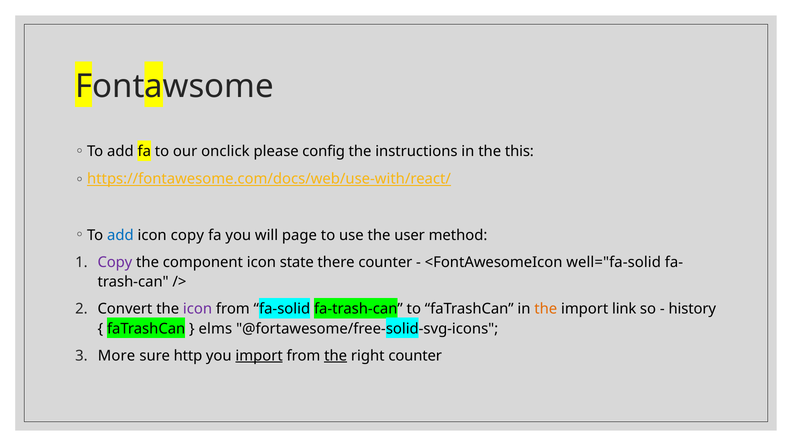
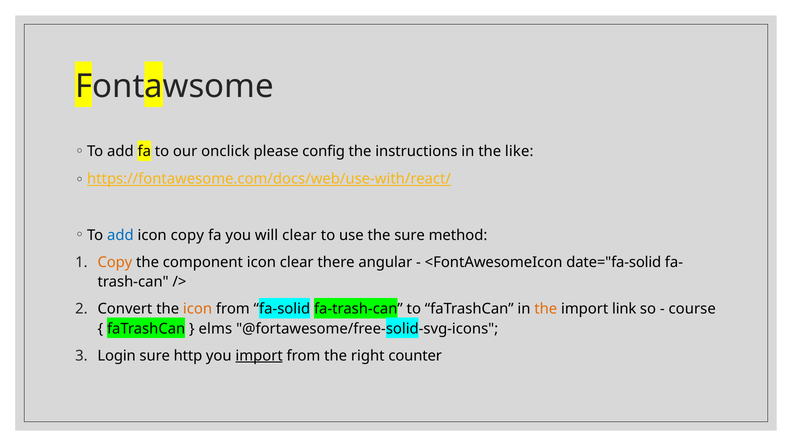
this: this -> like (519, 151)
will page: page -> clear (299, 235)
the user: user -> sure (410, 235)
Copy colour: purple -> orange (115, 262)
icon state: state -> clear (297, 262)
there counter: counter -> angular (385, 262)
well="fa-solid: well="fa-solid -> date="fa-solid (614, 262)
icon colour: purple -> orange (198, 309)
history: history -> course (692, 309)
More: More -> Login (117, 355)
the underline: present -> none (336, 355)
